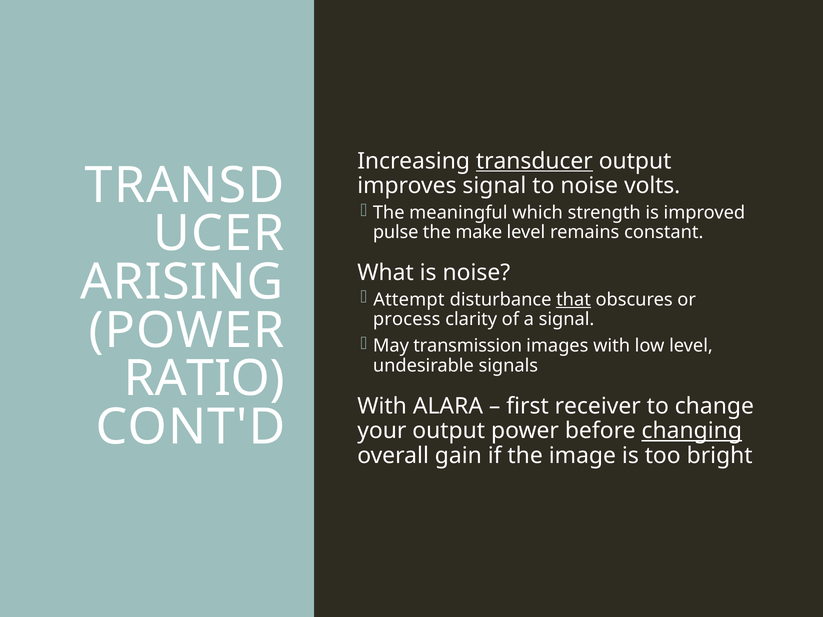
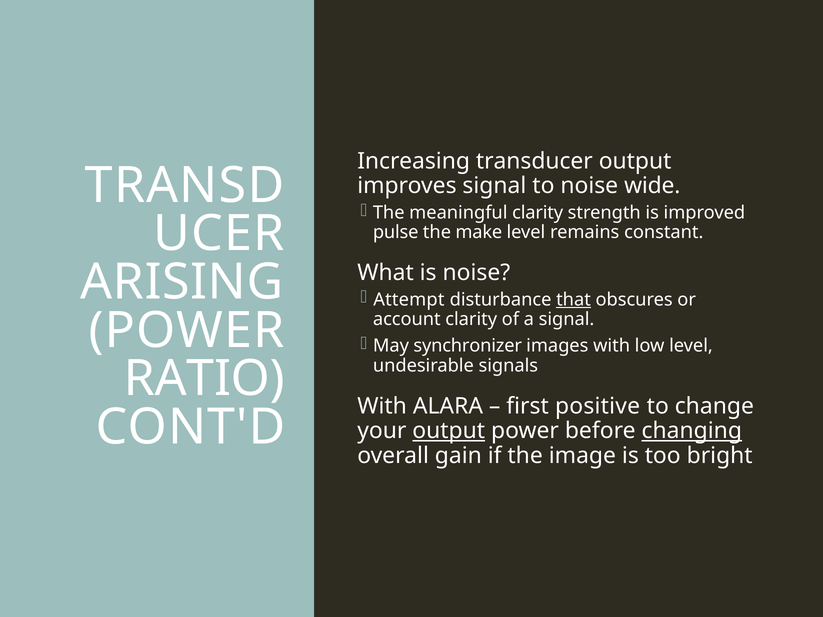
transducer underline: present -> none (534, 161)
volts: volts -> wide (652, 186)
meaningful which: which -> clarity (538, 213)
process: process -> account (407, 320)
transmission: transmission -> synchronizer (468, 346)
receiver: receiver -> positive (598, 406)
output underline: none -> present (449, 431)
